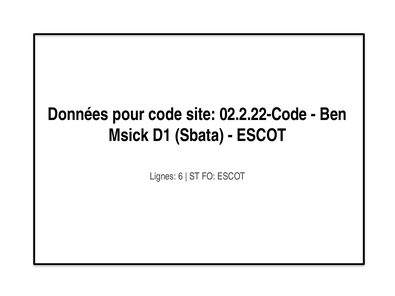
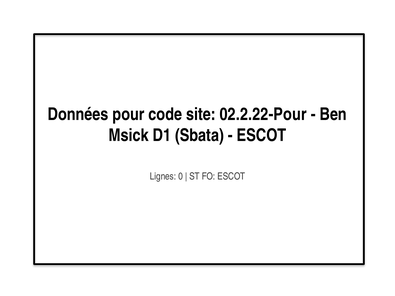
02.2.22-Code: 02.2.22-Code -> 02.2.22-Pour (263, 114)
6: 6 -> 0 (181, 176)
